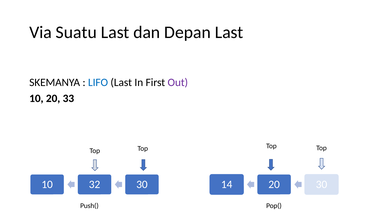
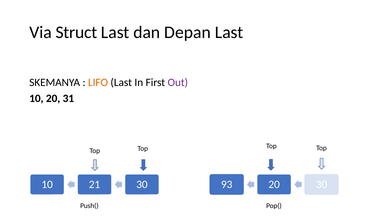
Suatu: Suatu -> Struct (76, 32)
LIFO colour: blue -> orange (98, 82)
33: 33 -> 31 (68, 98)
32: 32 -> 21 (95, 184)
14: 14 -> 93 (227, 184)
